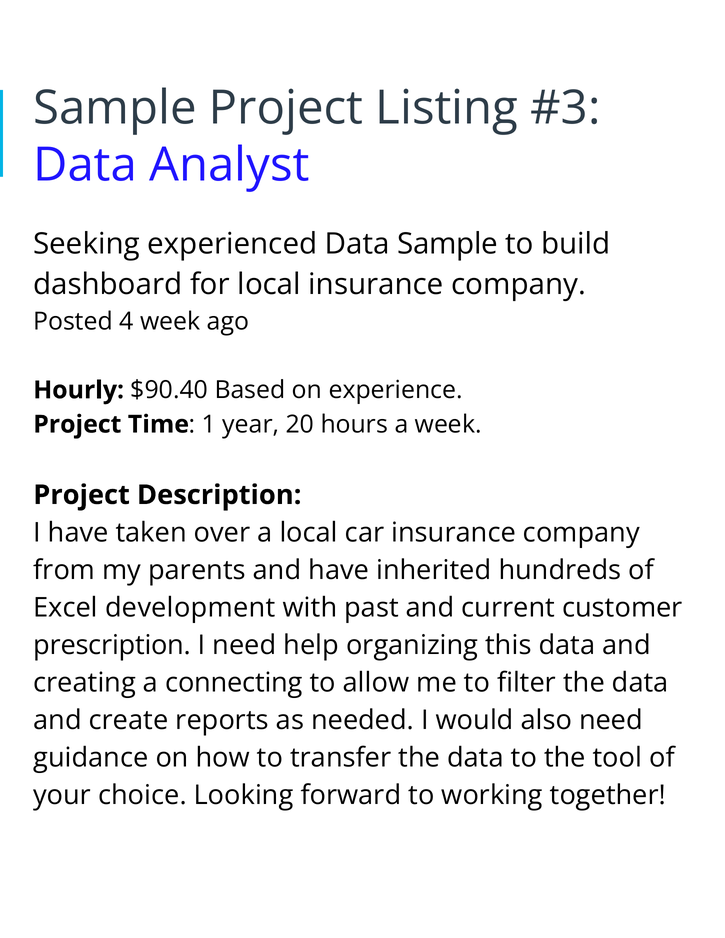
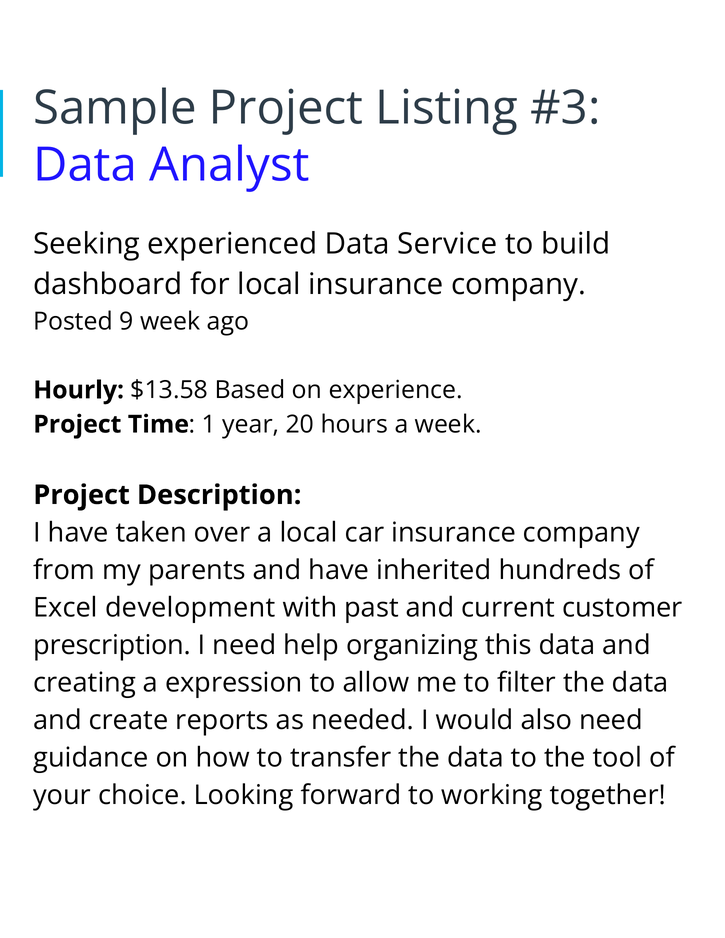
Data Sample: Sample -> Service (447, 244)
4: 4 -> 9 (127, 322)
$90.40: $90.40 -> $13.58 (169, 390)
connecting: connecting -> expression (234, 683)
